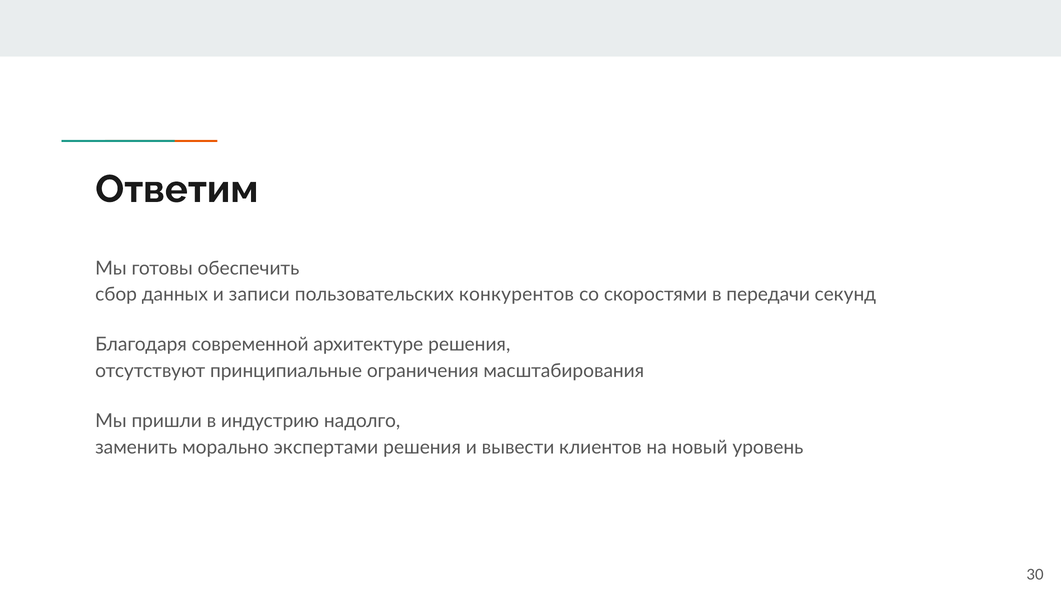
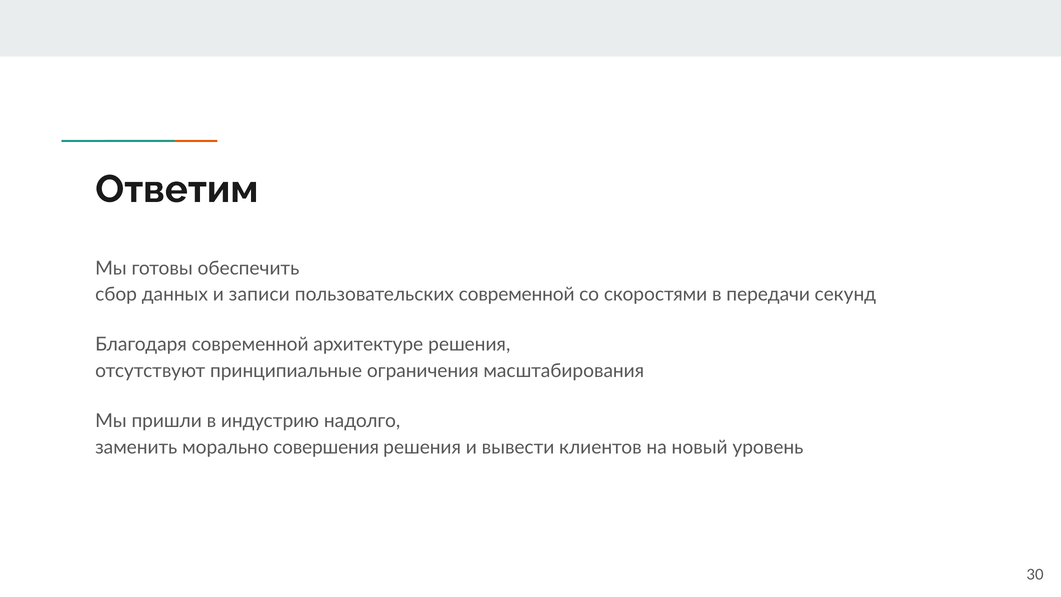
пользовательских конкурентов: конкурентов -> современной (517, 295)
экспертами: экспертами -> совершения (326, 447)
